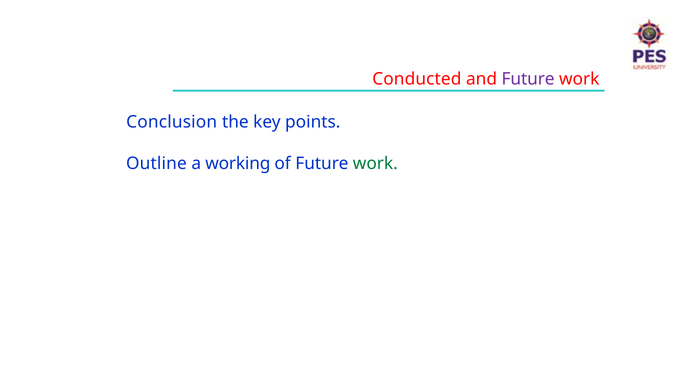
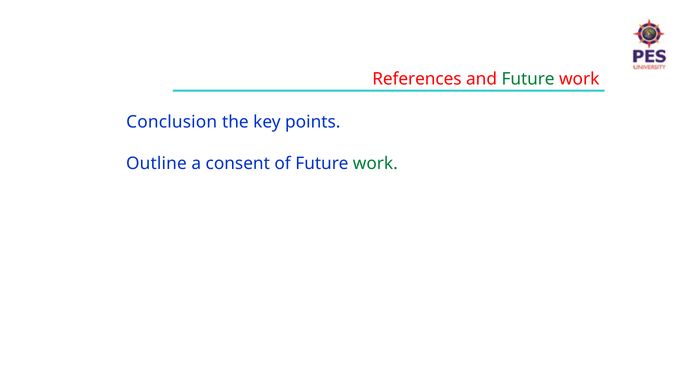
Conducted: Conducted -> References (417, 79)
Future colour: purple -> green (528, 79)
working: working -> consent (238, 164)
